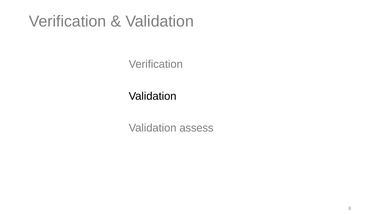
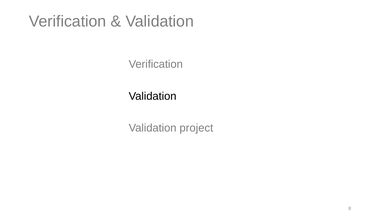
assess: assess -> project (196, 128)
